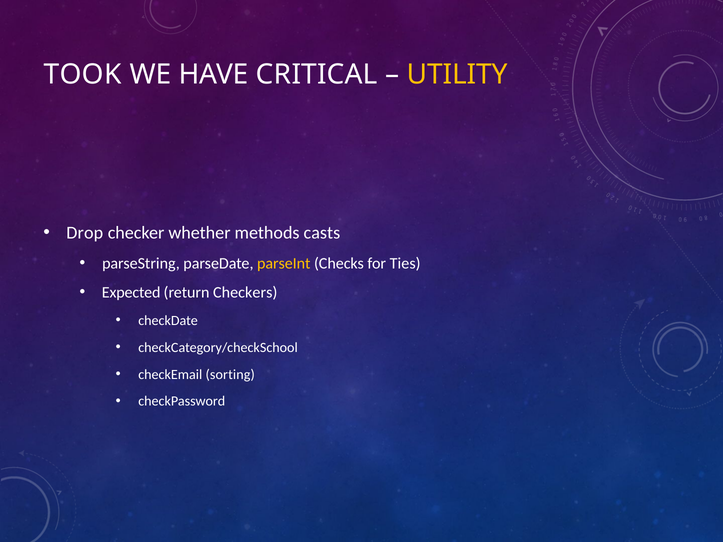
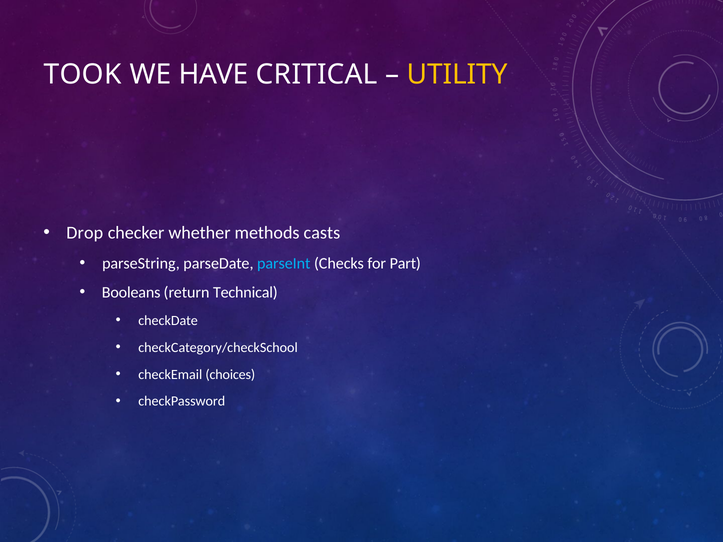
parseInt colour: yellow -> light blue (284, 263)
Ties: Ties -> Part (405, 263)
Expected: Expected -> Booleans (131, 293)
Checkers: Checkers -> Technical (245, 293)
sorting: sorting -> choices (230, 375)
